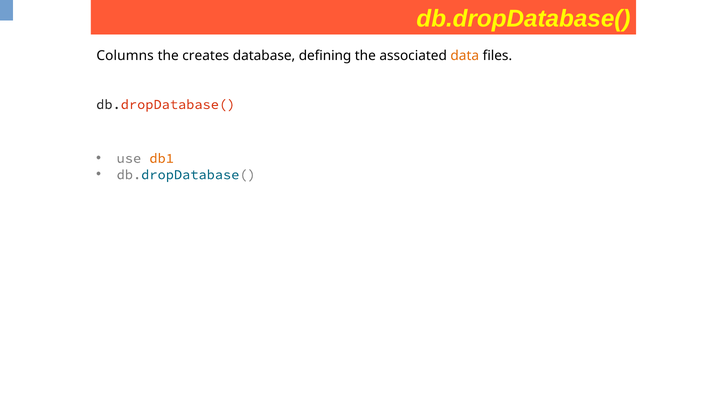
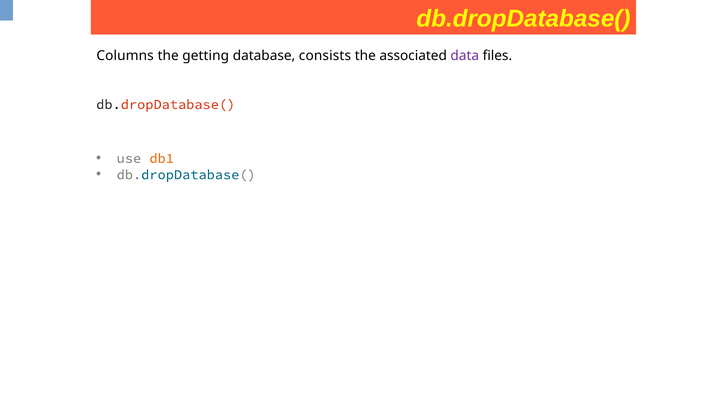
creates: creates -> getting (206, 56)
defining: defining -> consists (325, 56)
data colour: orange -> purple (465, 56)
